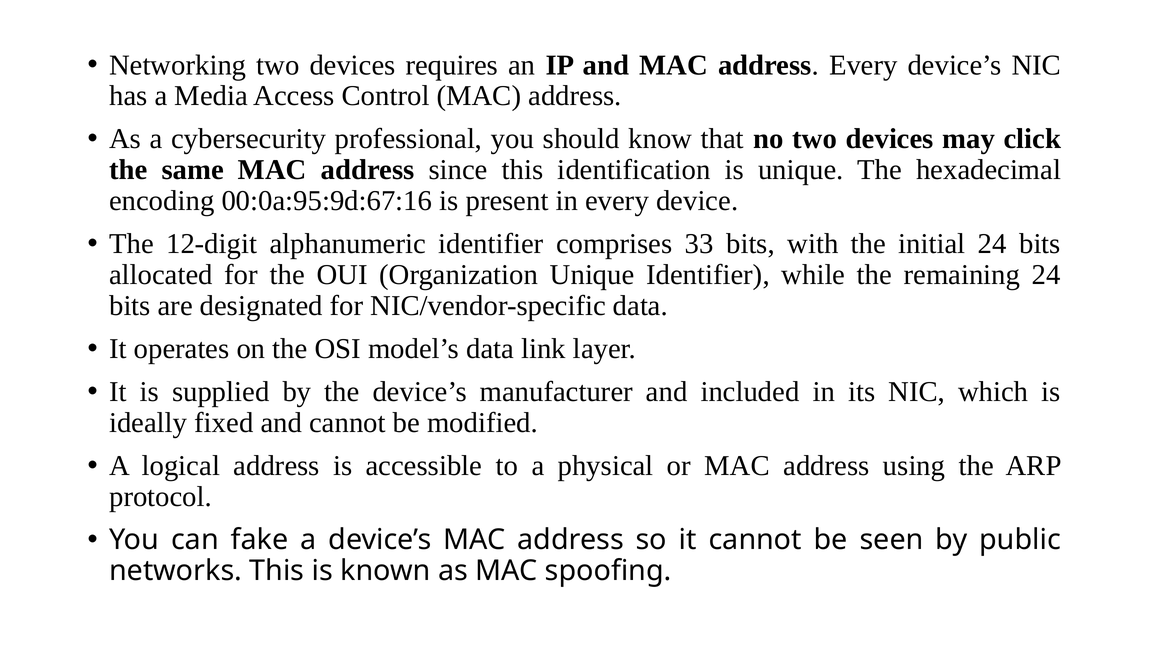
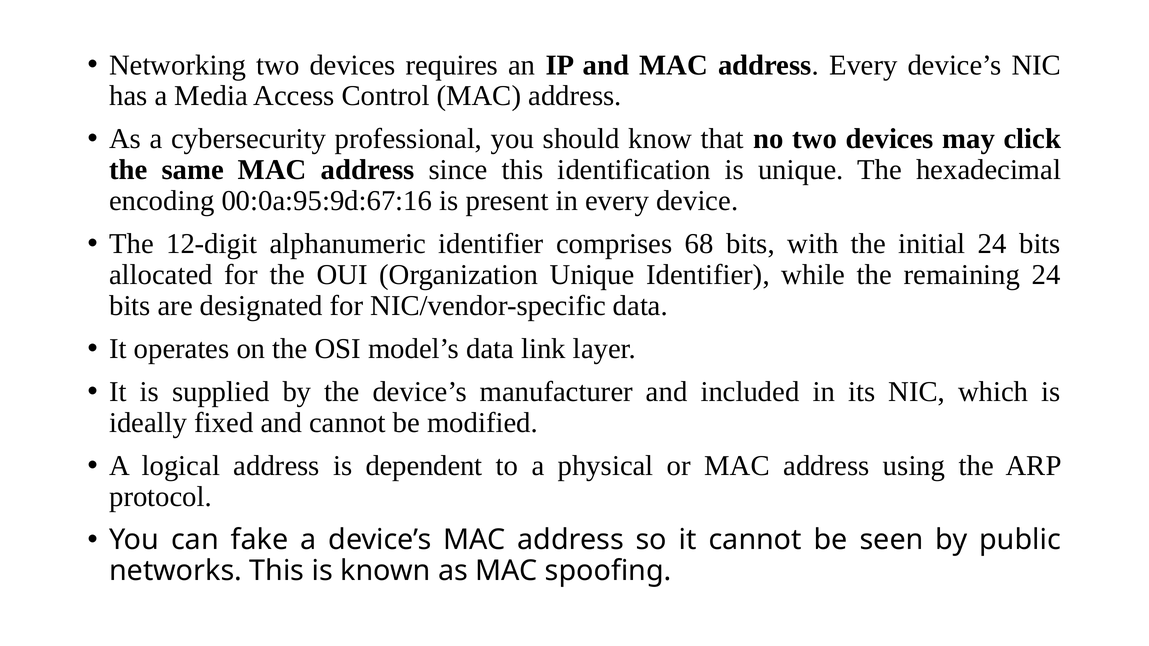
33: 33 -> 68 (699, 244)
accessible: accessible -> dependent (424, 466)
